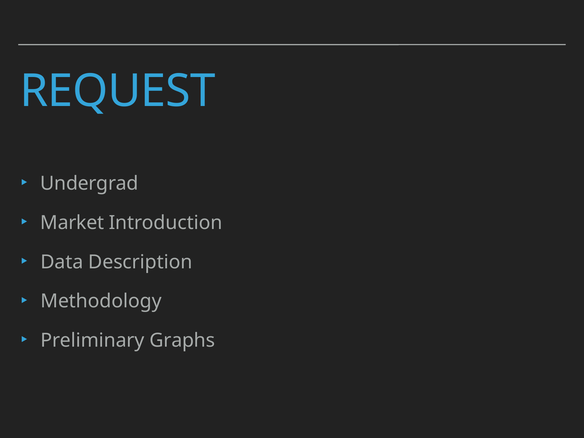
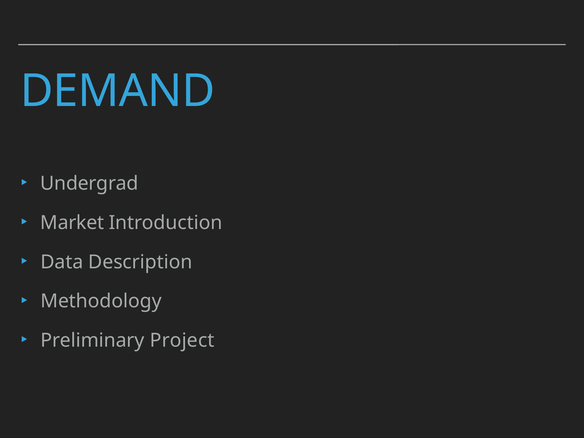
REQUEST: REQUEST -> DEMAND (118, 91)
Graphs: Graphs -> Project (182, 340)
